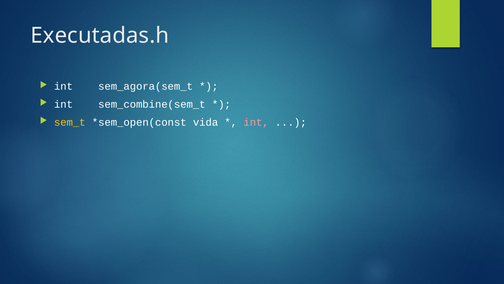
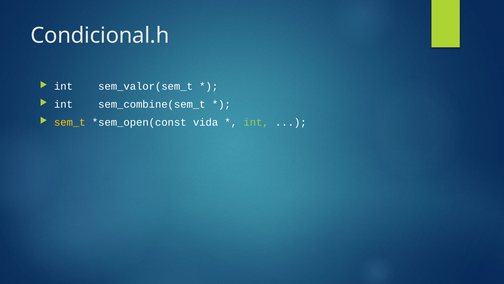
Executadas.h: Executadas.h -> Condicional.h (100, 35)
sem_agora(sem_t: sem_agora(sem_t -> sem_valor(sem_t (146, 86)
int colour: pink -> light green (256, 122)
